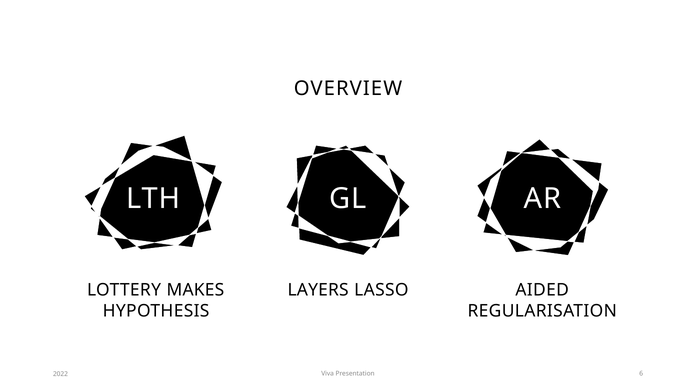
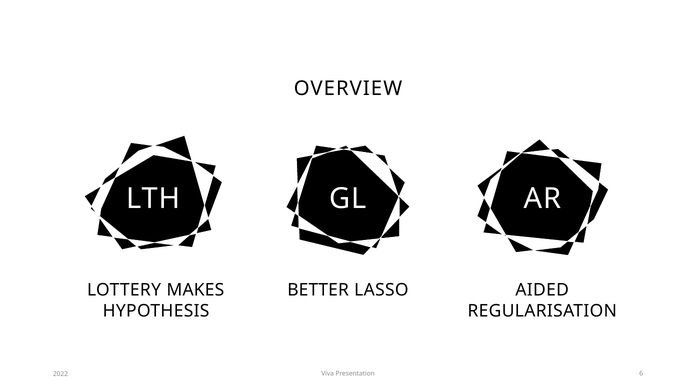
LAYERS: LAYERS -> BETTER (318, 290)
